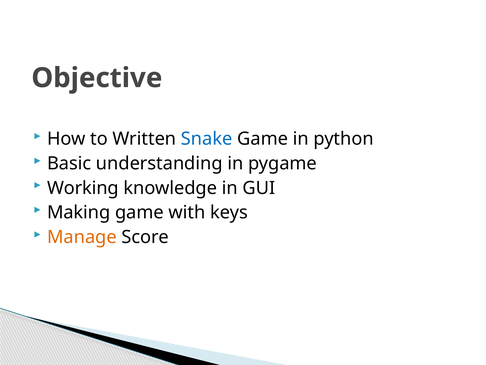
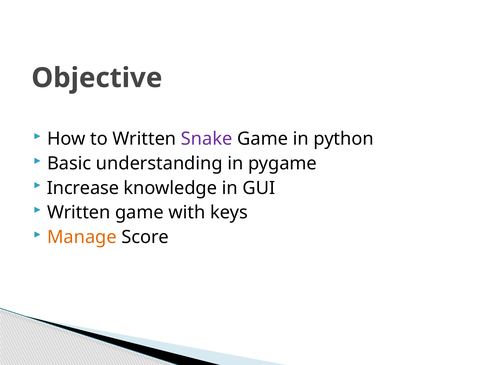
Snake colour: blue -> purple (207, 139)
Working: Working -> Increase (83, 188)
Making: Making -> Written (79, 212)
